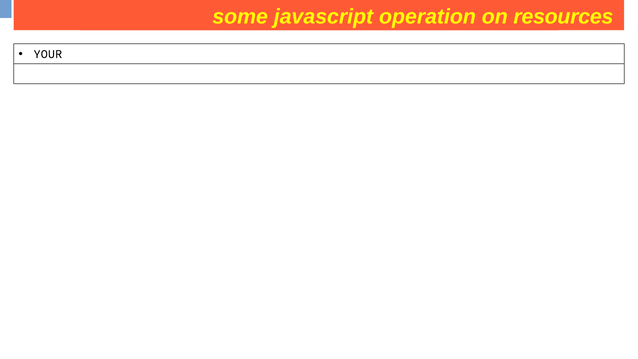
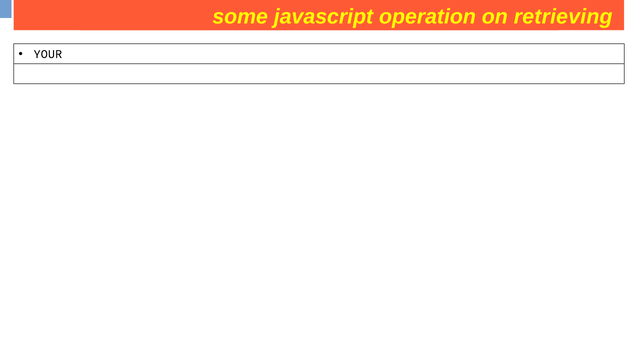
resources: resources -> retrieving (563, 17)
